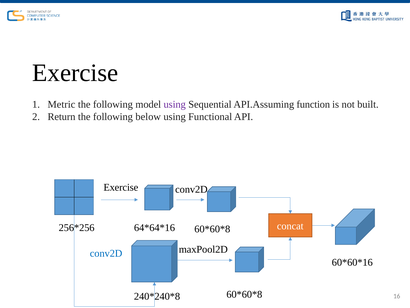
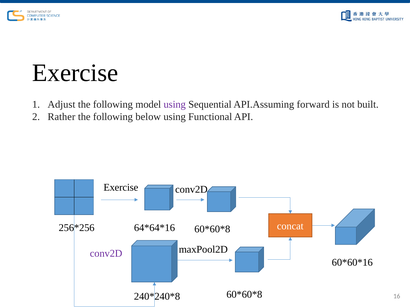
Metric: Metric -> Adjust (61, 104)
function: function -> forward (313, 104)
Return: Return -> Rather (61, 116)
conv2D colour: blue -> purple (106, 253)
